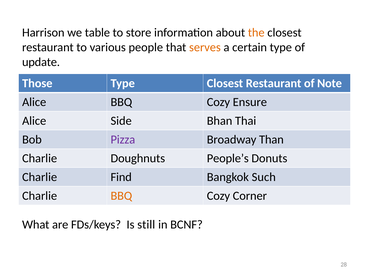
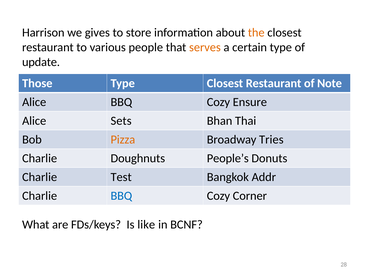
table: table -> gives (97, 32)
Side: Side -> Sets (121, 121)
Pizza colour: purple -> orange (123, 139)
Than: Than -> Tries (271, 139)
Find: Find -> Test (121, 177)
Such: Such -> Addr (264, 177)
BBQ colour: orange -> blue (121, 196)
still: still -> like (146, 224)
